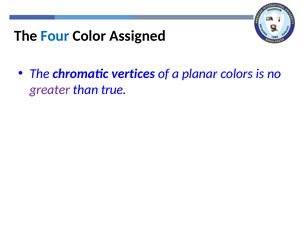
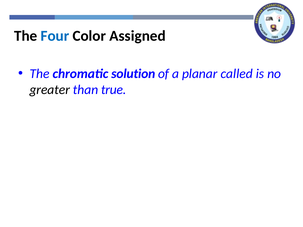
vertices: vertices -> solution (133, 74)
colors: colors -> called (237, 74)
greater colour: purple -> black (50, 90)
